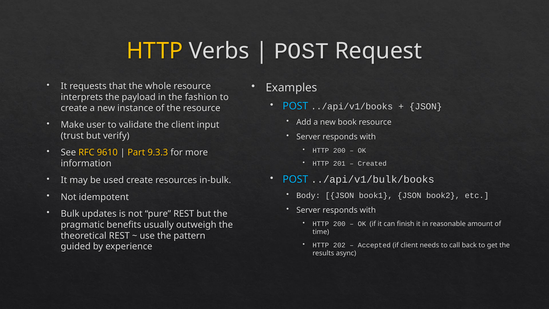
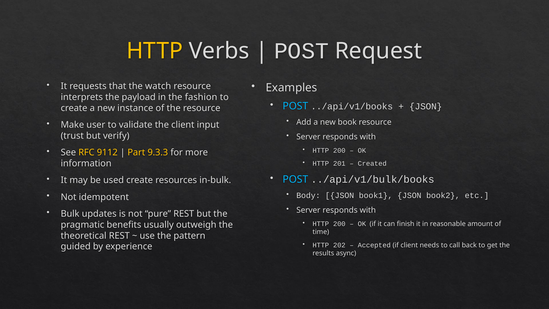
whole: whole -> watch (158, 86)
9610: 9610 -> 9112 (107, 153)
